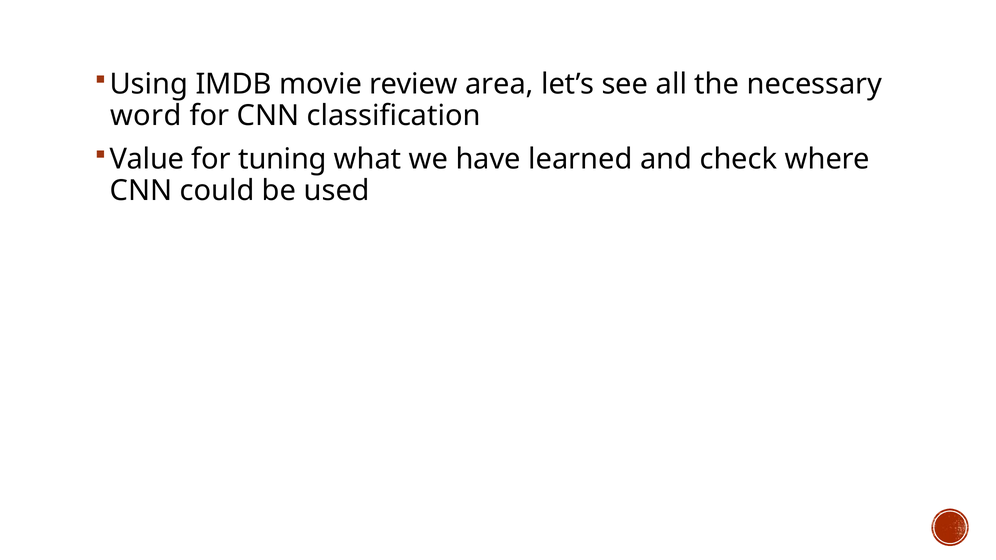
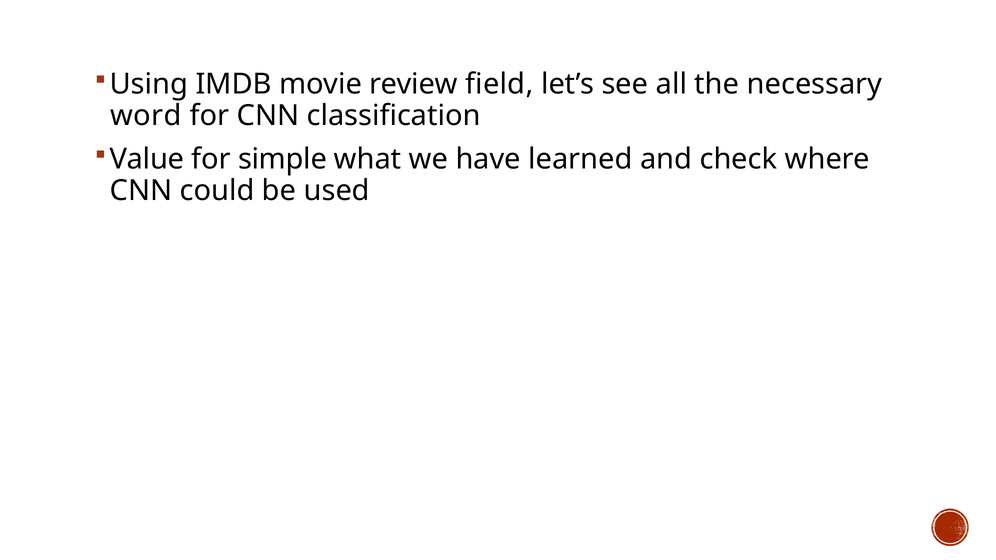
area: area -> field (499, 84)
tuning: tuning -> simple (282, 159)
